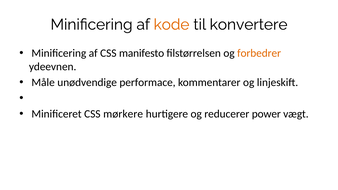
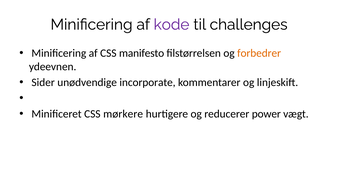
kode colour: orange -> purple (172, 25)
konvertere: konvertere -> challenges (249, 25)
Måle: Måle -> Sider (43, 82)
performace: performace -> incorporate (147, 82)
